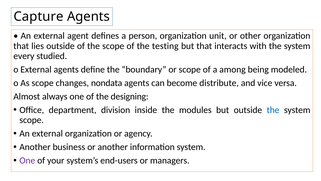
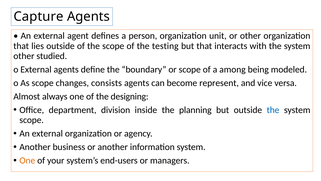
every: every -> other (24, 56)
nondata: nondata -> consists (107, 83)
distribute: distribute -> represent (219, 83)
modules: modules -> planning (195, 110)
One colour: purple -> orange (27, 160)
